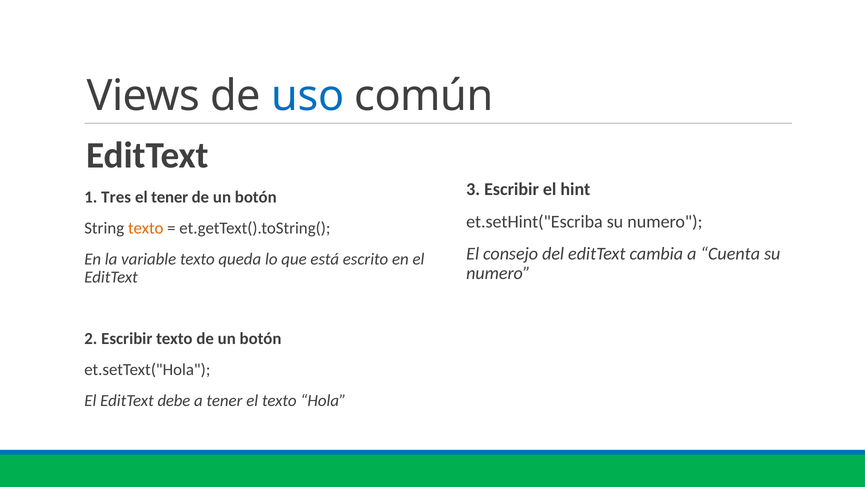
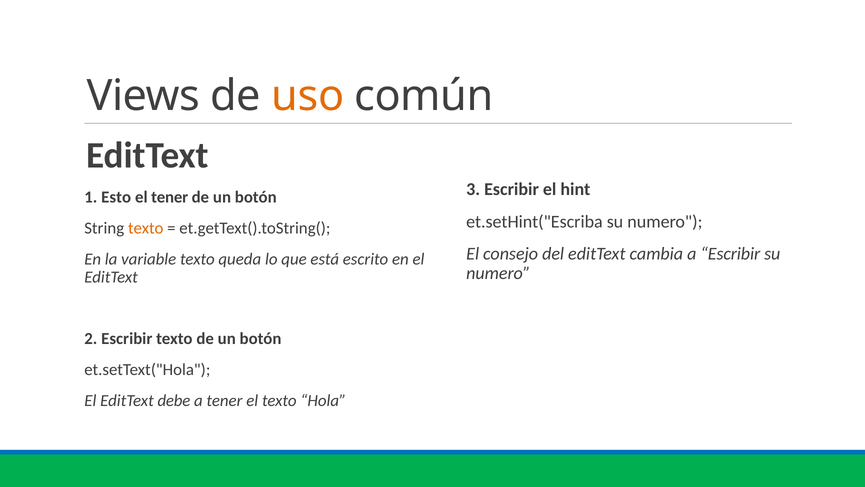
uso colour: blue -> orange (308, 96)
Tres: Tres -> Esto (116, 197)
a Cuenta: Cuenta -> Escribir (730, 253)
